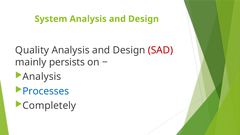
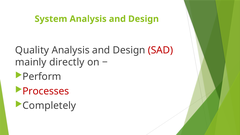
persists: persists -> directly (67, 62)
Analysis: Analysis -> Perform (42, 77)
Processes colour: blue -> red (46, 91)
